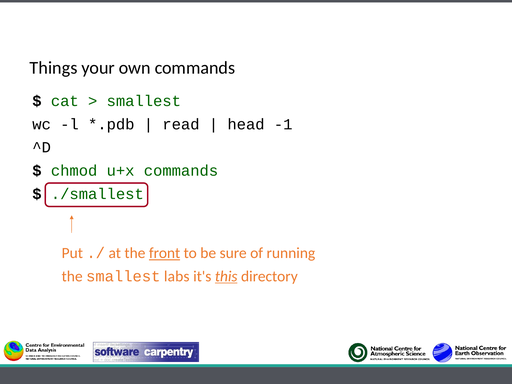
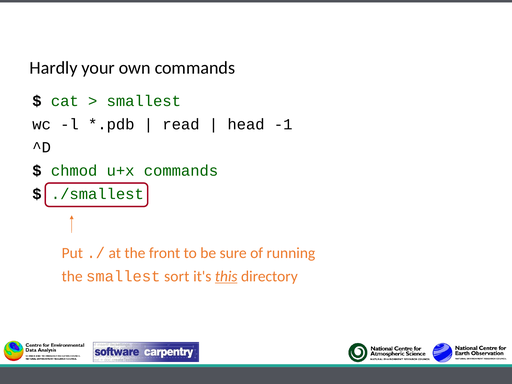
Things: Things -> Hardly (54, 68)
front underline: present -> none (165, 253)
labs: labs -> sort (177, 276)
